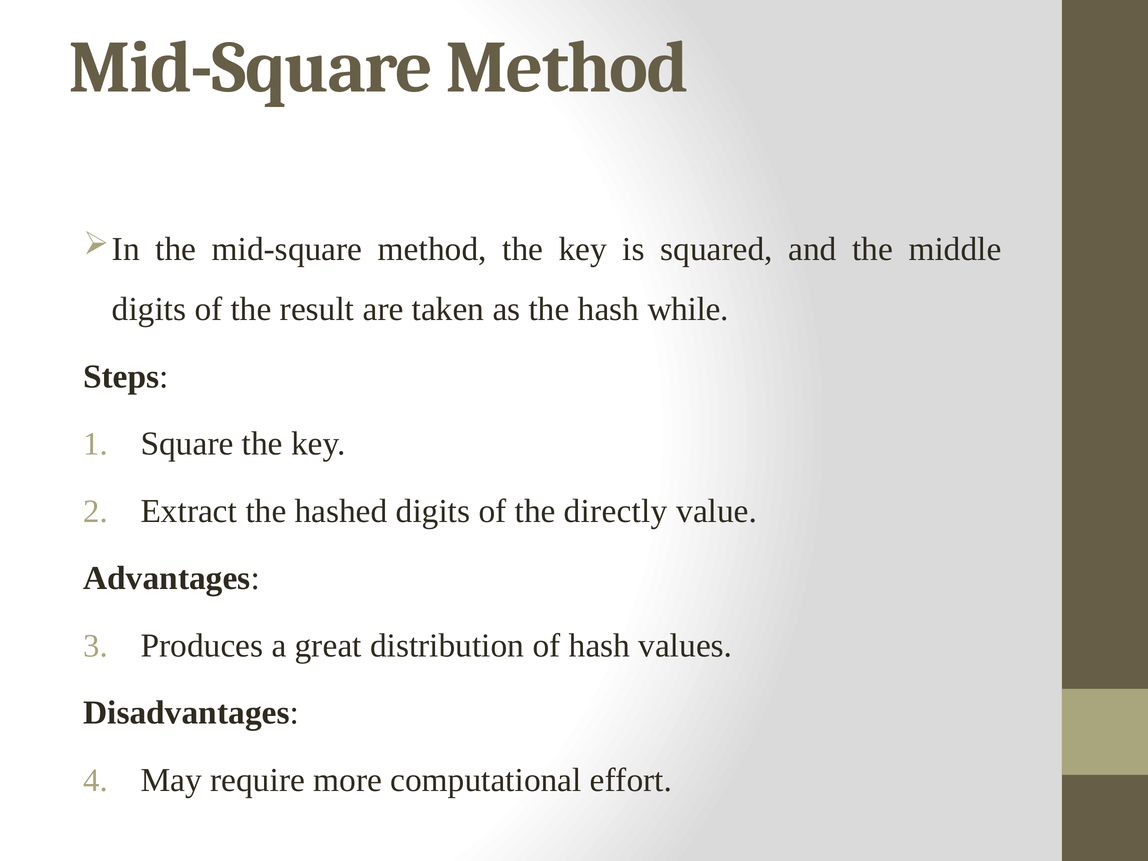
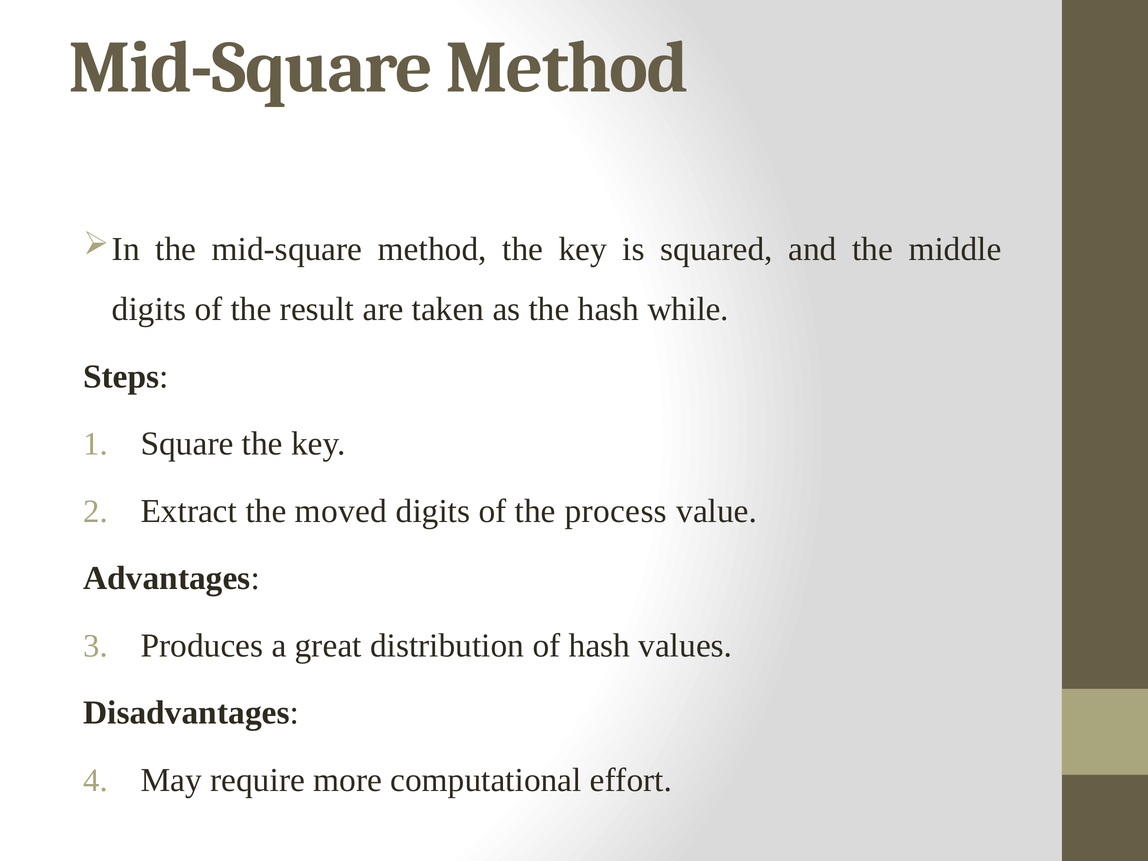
hashed: hashed -> moved (341, 511)
directly: directly -> process (616, 511)
